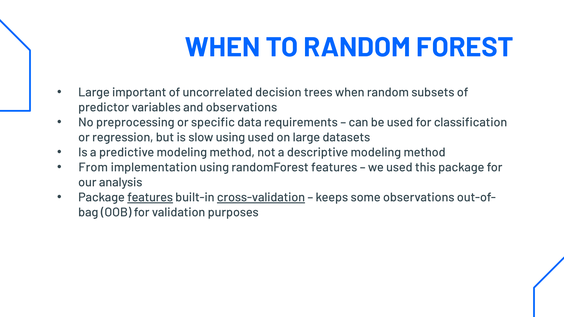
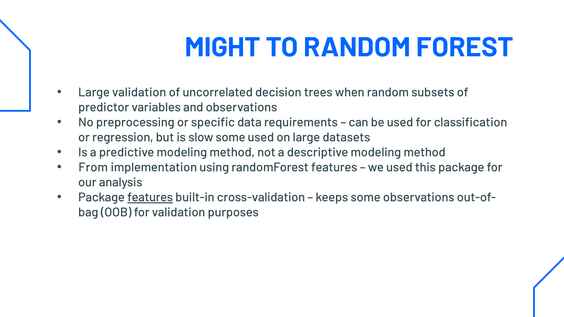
WHEN: WHEN -> MIGHT (223, 48)
Large important: important -> validation (139, 92)
slow using: using -> some (231, 138)
cross-validation underline: present -> none (261, 198)
